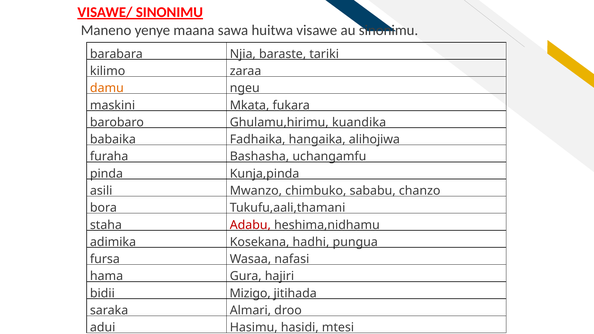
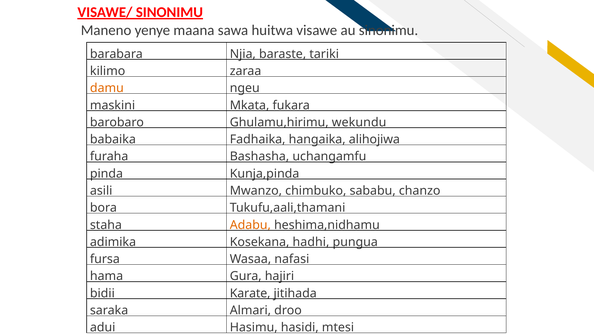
kuandika: kuandika -> wekundu (359, 122)
Adabu colour: red -> orange (250, 225)
Mizigo: Mizigo -> Karate (250, 293)
